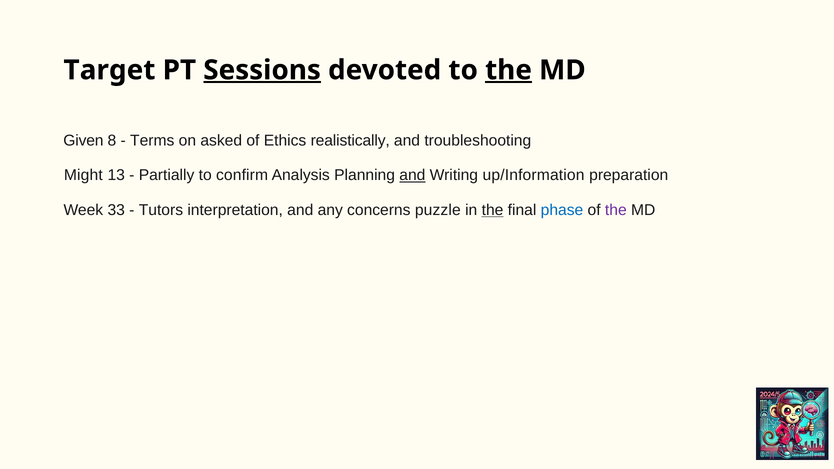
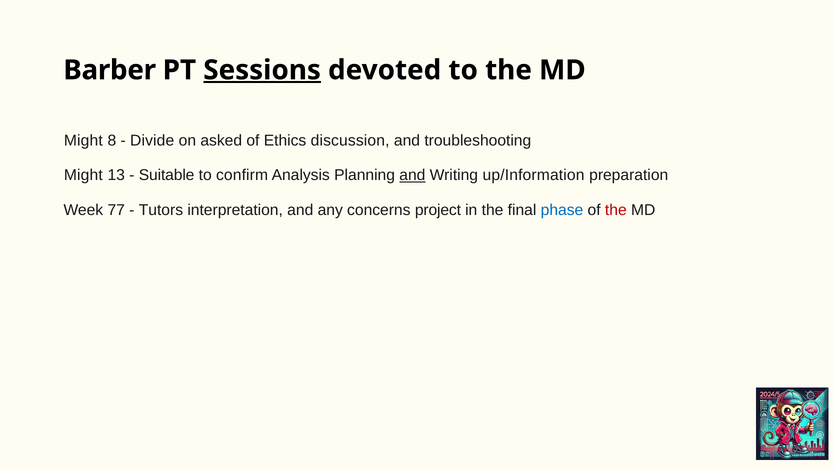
Target: Target -> Barber (110, 70)
the underline: present -> none (509, 70)
Given: Given -> Might (83, 141)
Terms: Terms -> Divide (152, 141)
realistically: realistically -> discussion (350, 141)
Partially: Partially -> Suitable (167, 175)
33: 33 -> 77 (116, 210)
puzzle: puzzle -> project (438, 210)
the underline: present -> none (493, 210)
the colour: purple -> red (616, 210)
